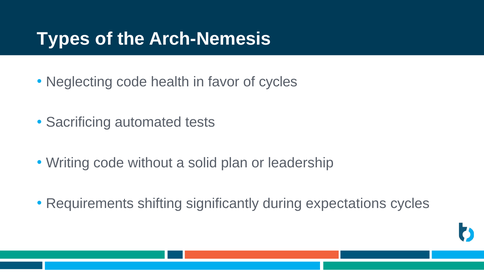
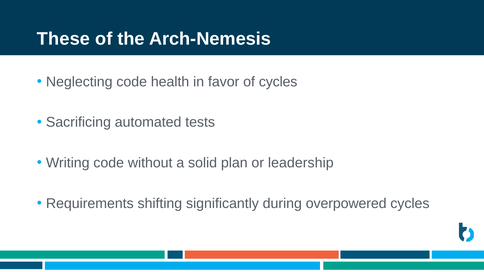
Types: Types -> These (63, 39)
expectations: expectations -> overpowered (346, 204)
